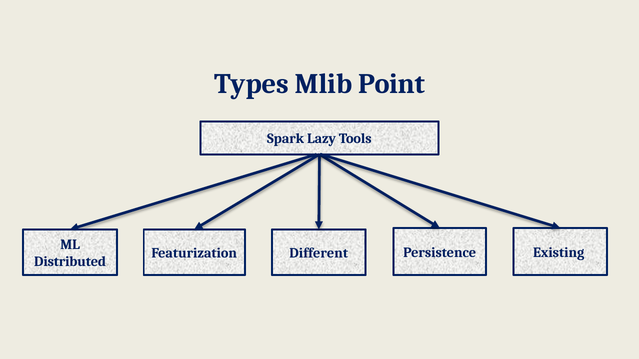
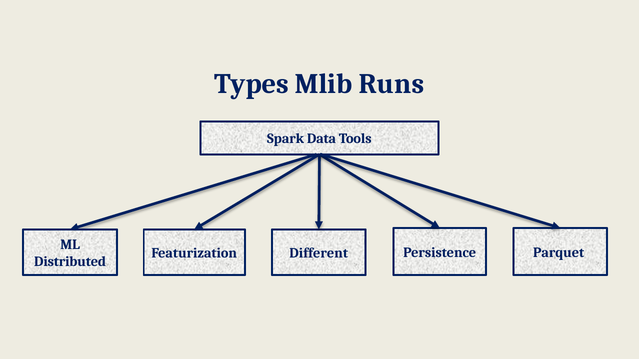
Point: Point -> Runs (391, 84)
Lazy: Lazy -> Data (322, 139)
Existing: Existing -> Parquet (559, 253)
